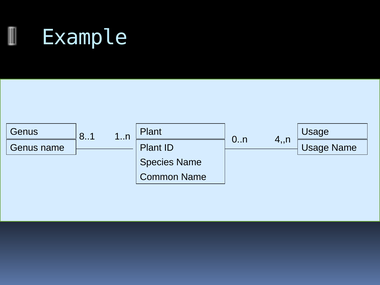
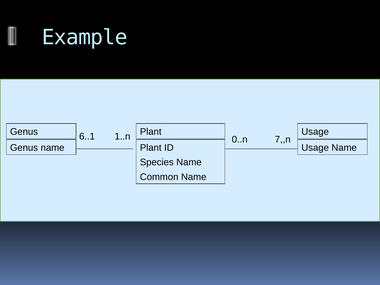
8..1: 8..1 -> 6..1 (87, 136)
4,,n: 4,,n -> 7,,n (283, 140)
